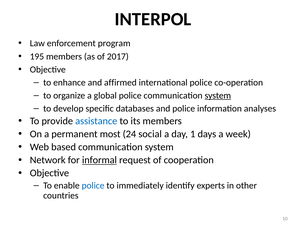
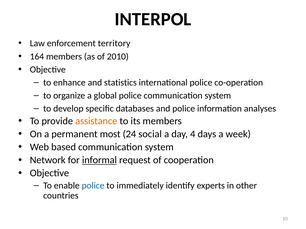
program: program -> territory (114, 43)
195: 195 -> 164 (37, 57)
2017: 2017 -> 2010 (118, 57)
affirmed: affirmed -> statistics (120, 83)
system underline: present -> none (218, 96)
assistance colour: blue -> orange (96, 121)
1: 1 -> 4 (193, 134)
